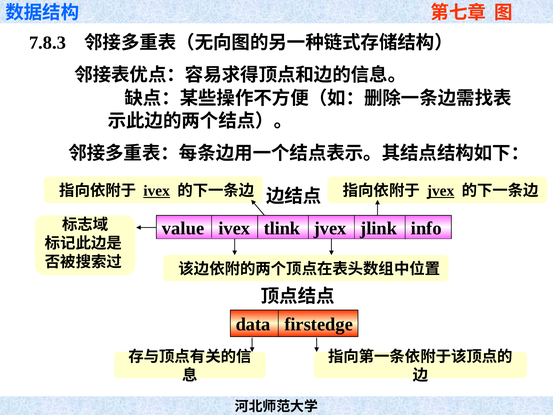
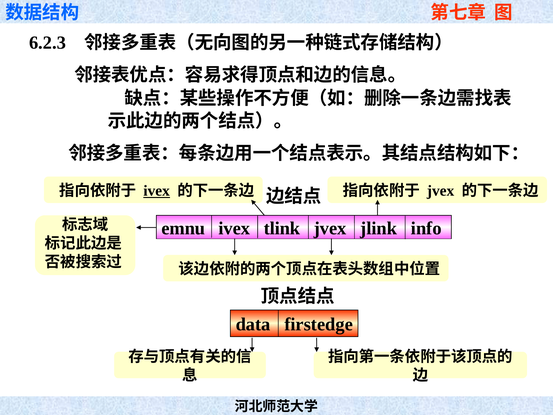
7.8.3: 7.8.3 -> 6.2.3 (47, 43)
jvex underline: present -> none (441, 191)
value: value -> emnu (183, 228)
